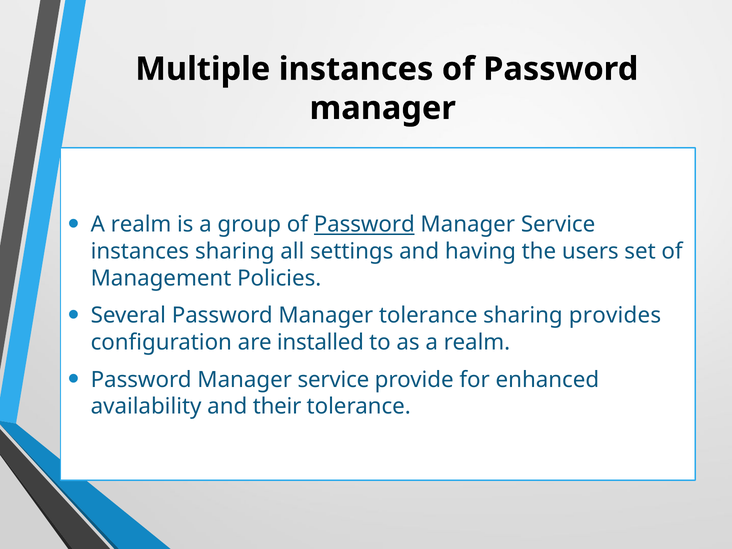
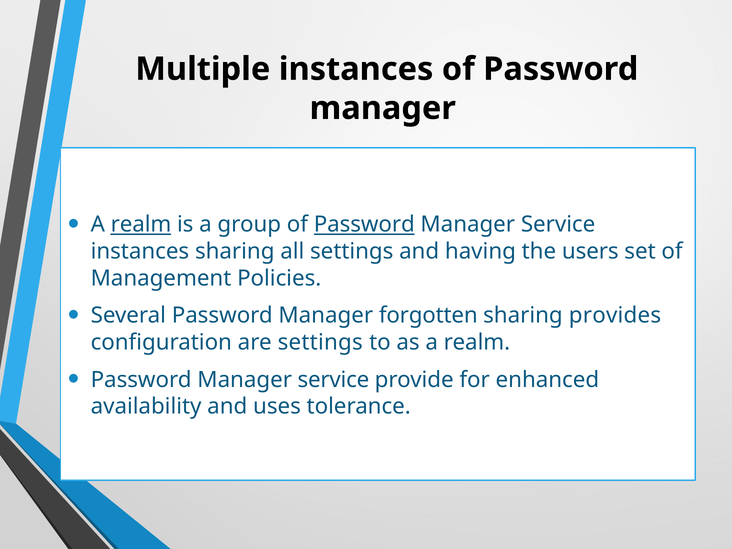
realm underline: none -> present (141, 225)
Manager tolerance: tolerance -> forgotten (428, 316)
are installed: installed -> settings (320, 342)
their: their -> uses (277, 407)
